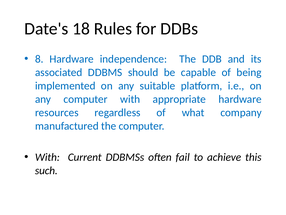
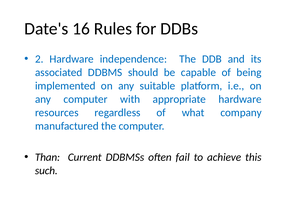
18: 18 -> 16 (81, 29)
8: 8 -> 2 (39, 59)
With: With -> Than (47, 157)
